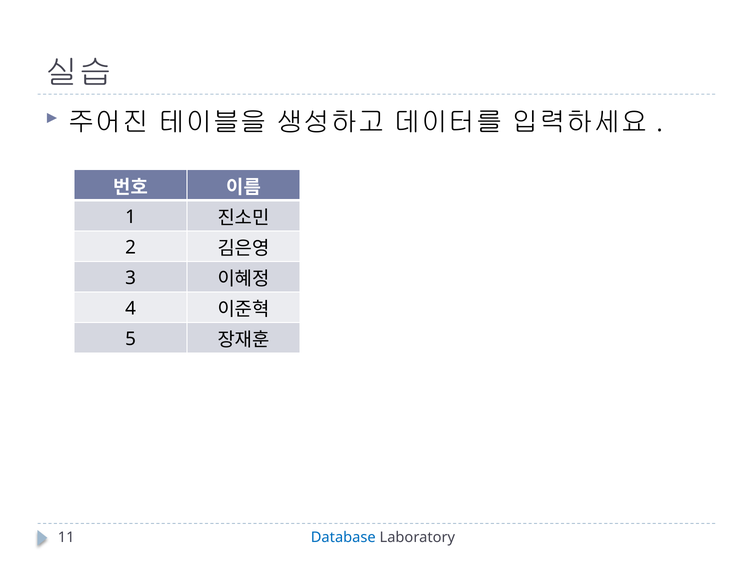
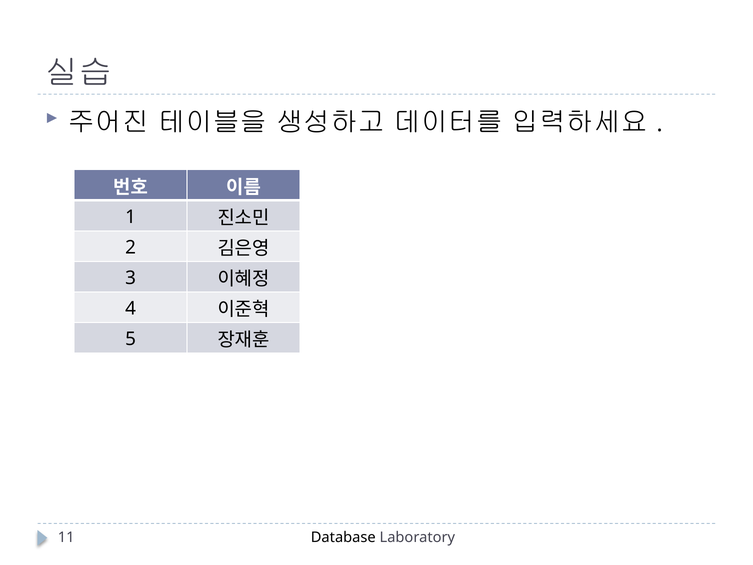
Database colour: blue -> black (343, 537)
